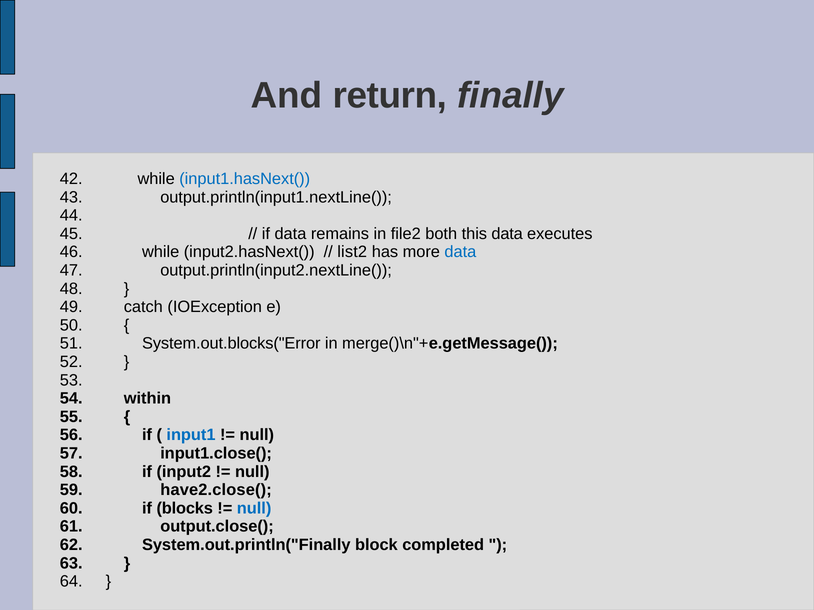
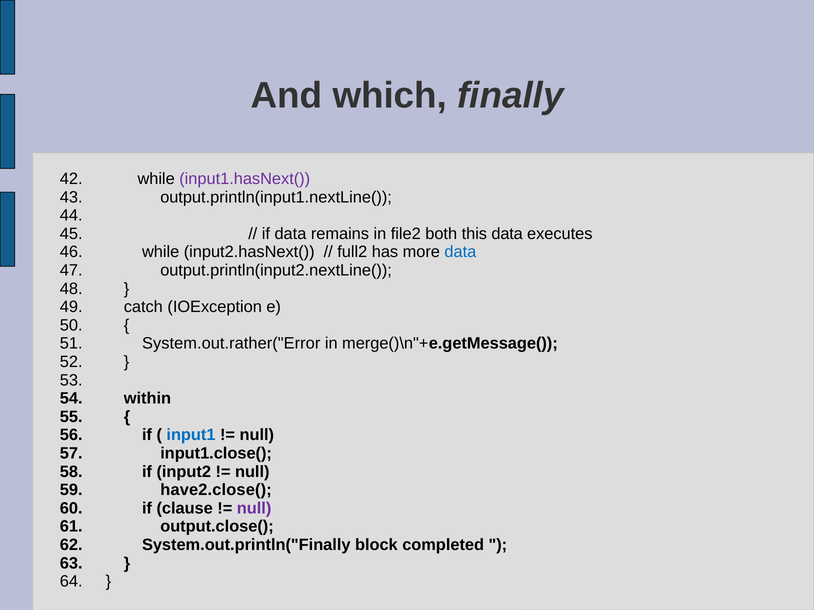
return: return -> which (390, 96)
input1.hasNext( colour: blue -> purple (245, 179)
list2: list2 -> full2 (352, 252)
System.out.blocks("Error: System.out.blocks("Error -> System.out.rather("Error (231, 344)
blocks: blocks -> clause (185, 509)
null colour: blue -> purple (254, 509)
